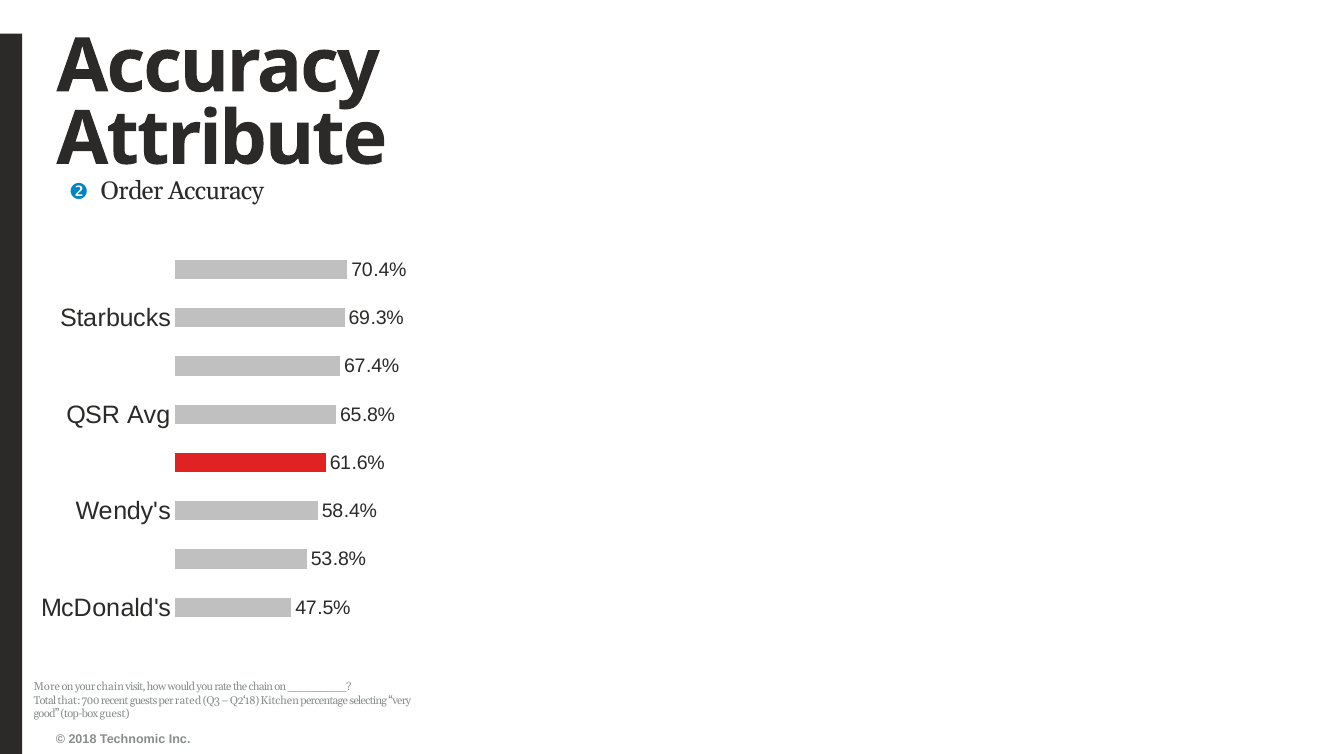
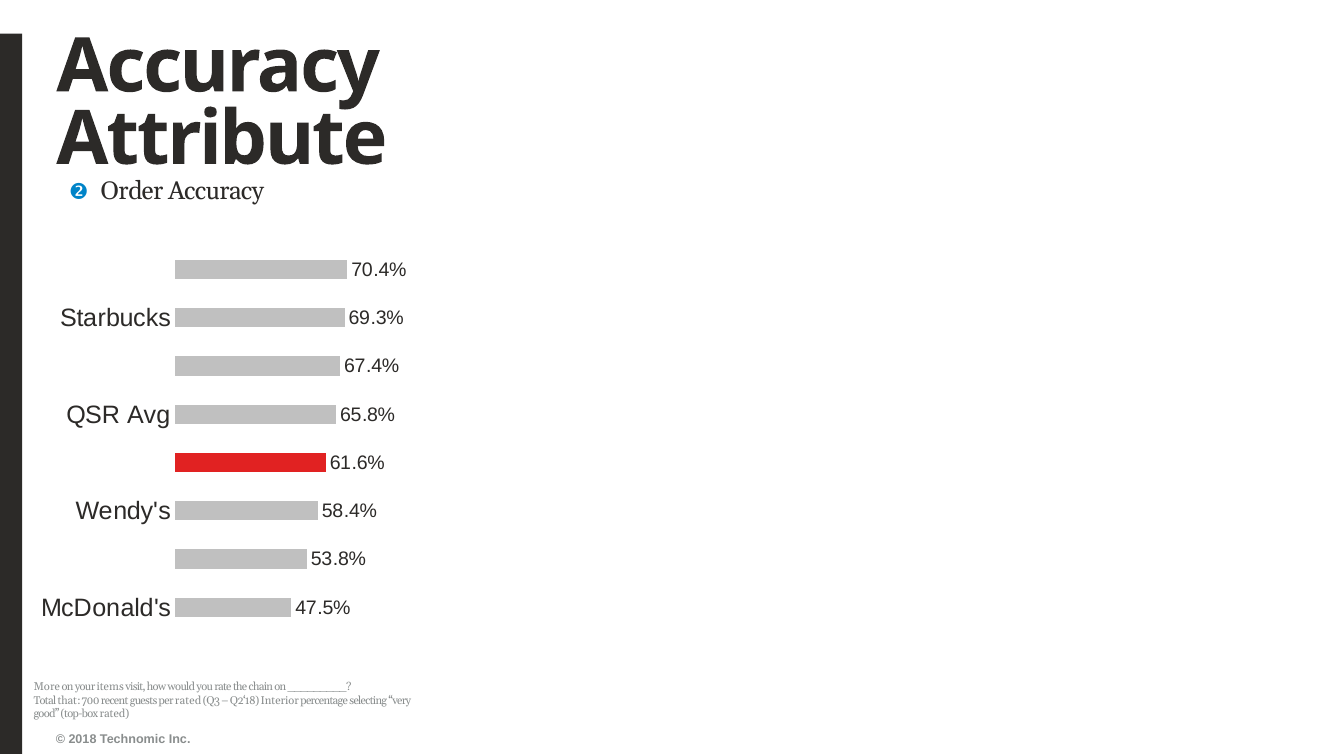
your chain: chain -> items (110, 687)
Kitchen: Kitchen -> Interior (280, 700)
top-box guest: guest -> rated (115, 714)
